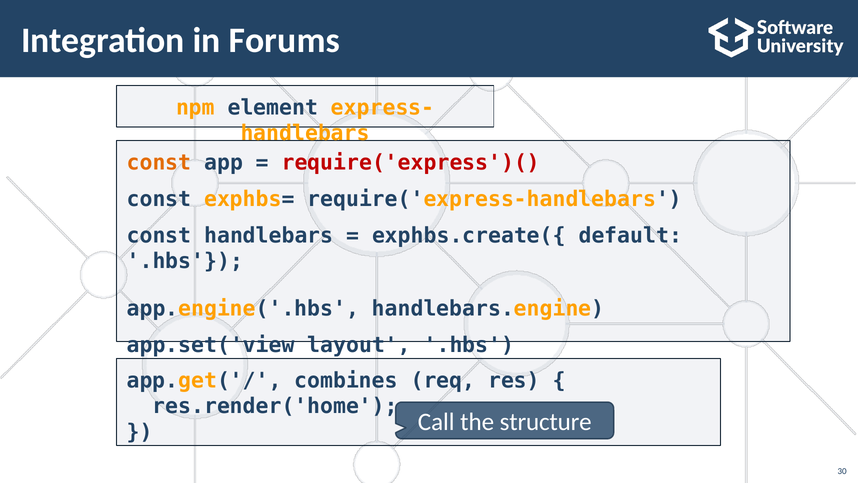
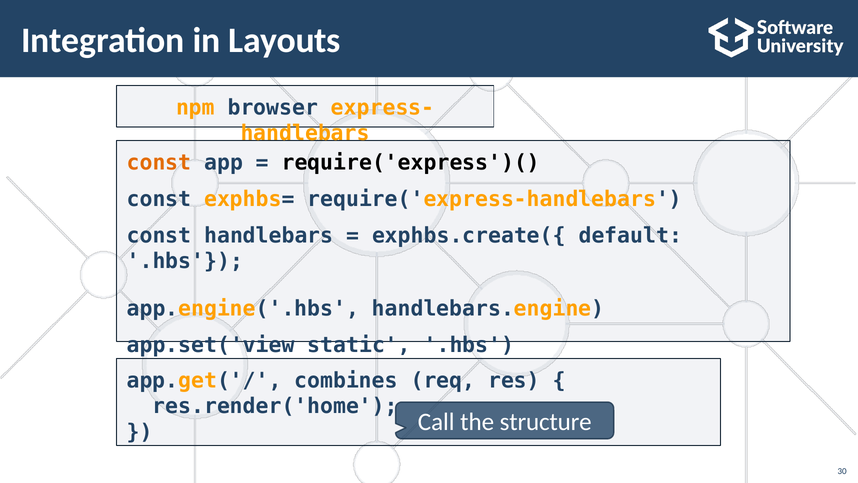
Forums: Forums -> Layouts (285, 41)
element: element -> browser (273, 108)
require('express')( colour: red -> black (411, 162)
layout: layout -> static (359, 345)
